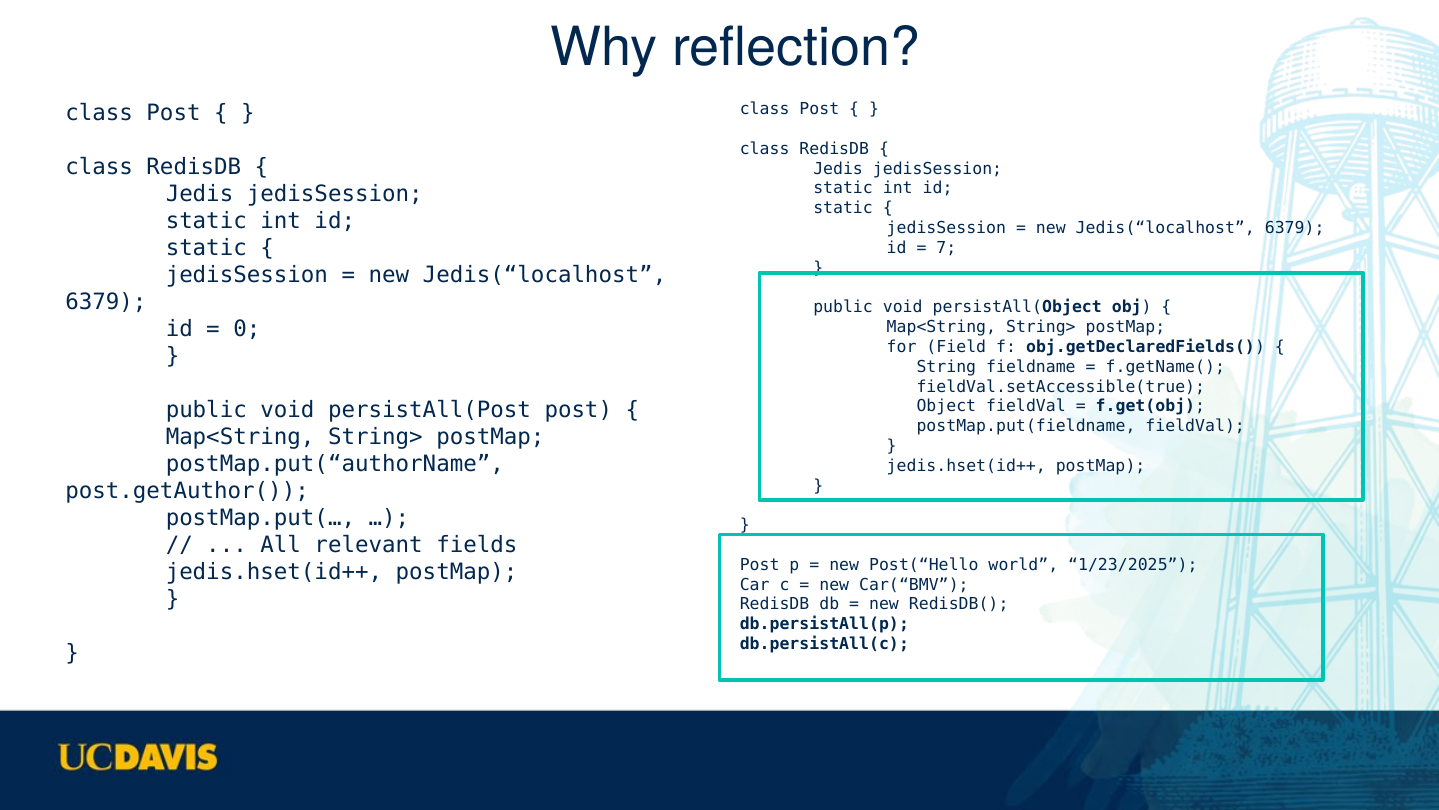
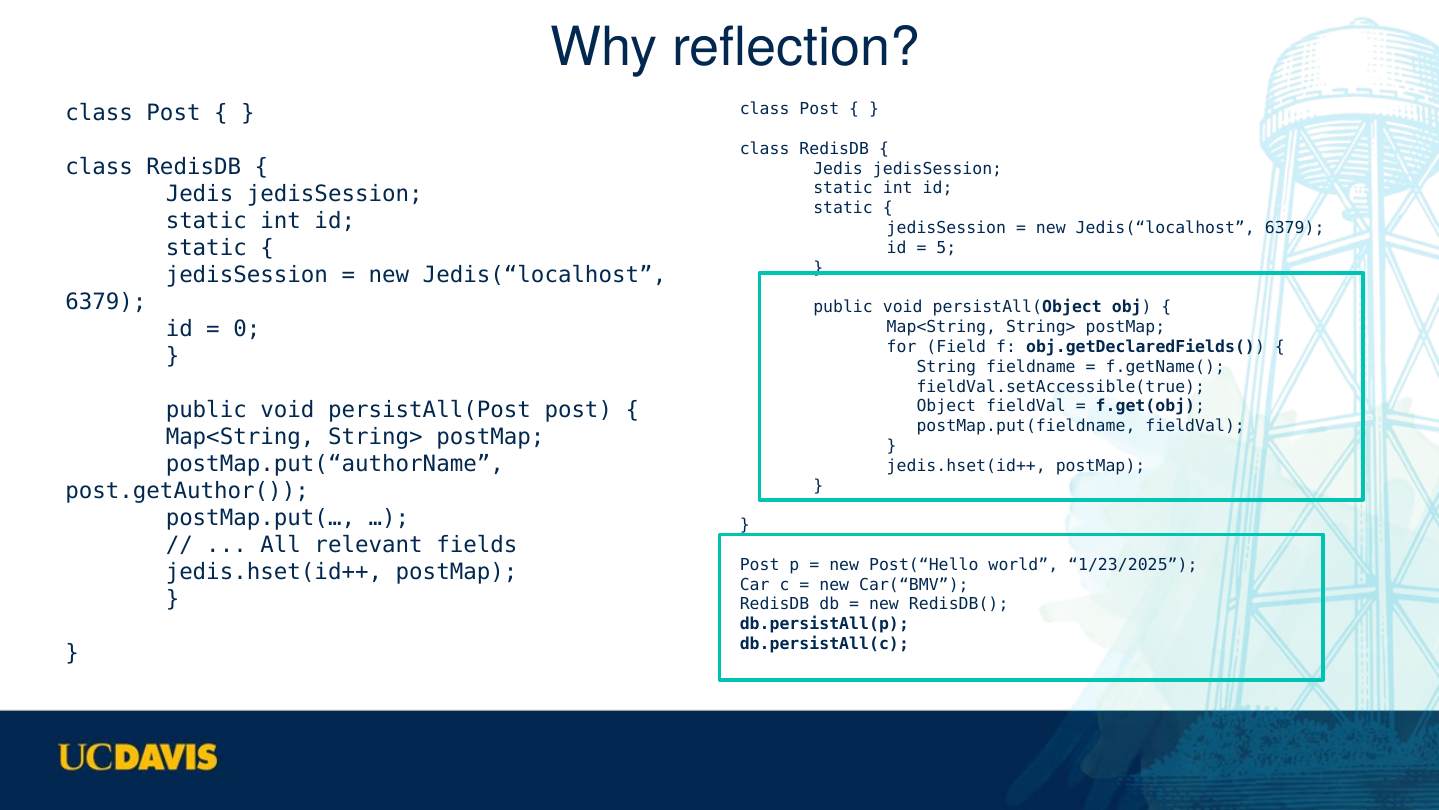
7: 7 -> 5 (946, 248)
